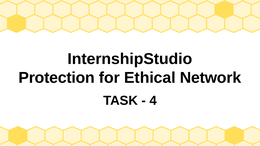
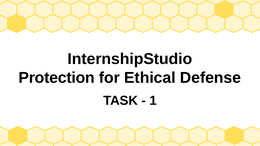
Network: Network -> Defense (211, 78)
4: 4 -> 1 (153, 101)
